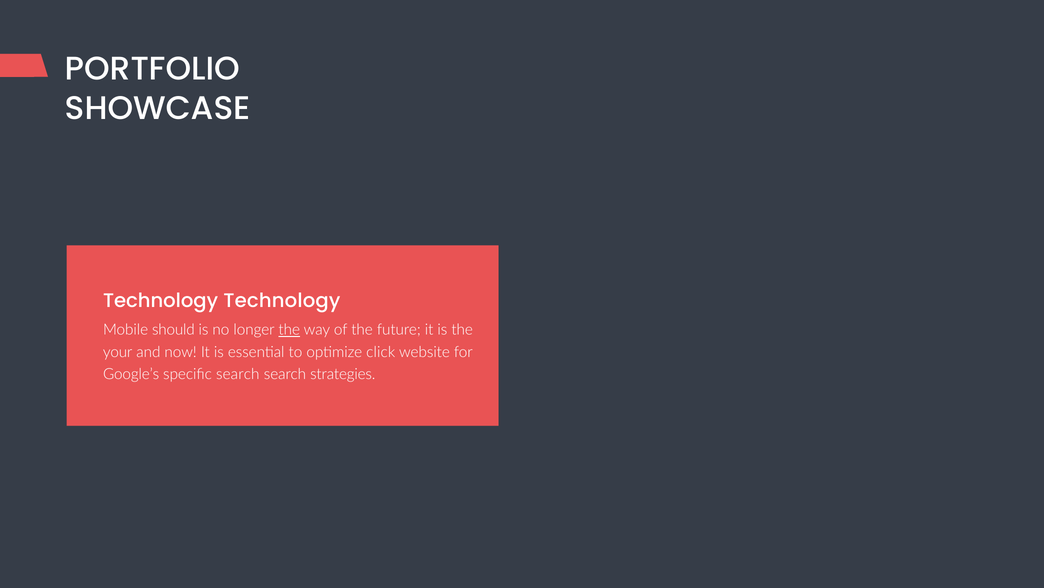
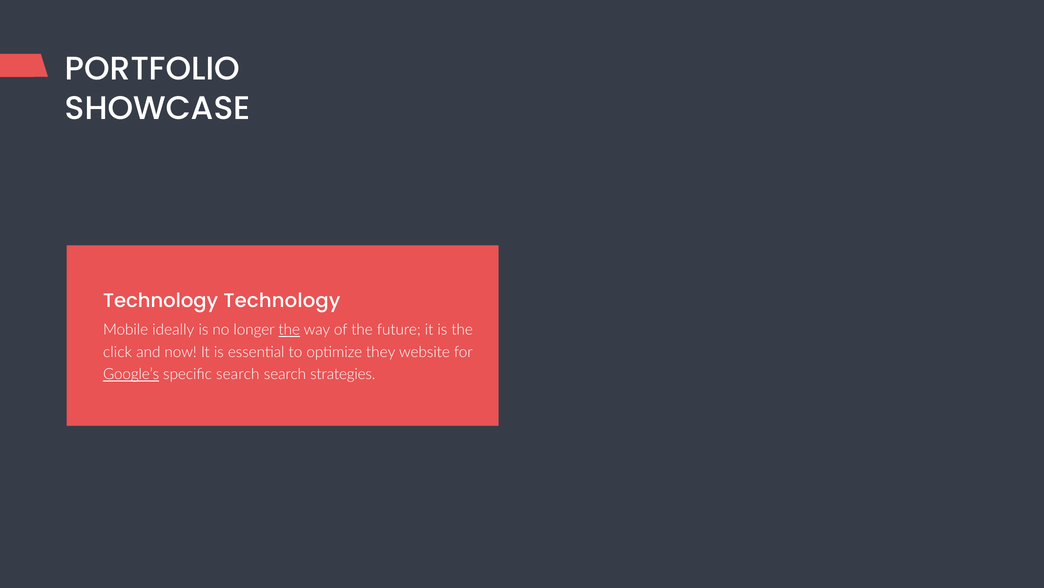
should: should -> ideally (173, 330)
your: your -> click (118, 352)
click: click -> they (381, 352)
Google’s underline: none -> present (131, 374)
